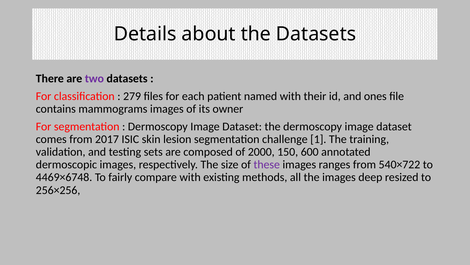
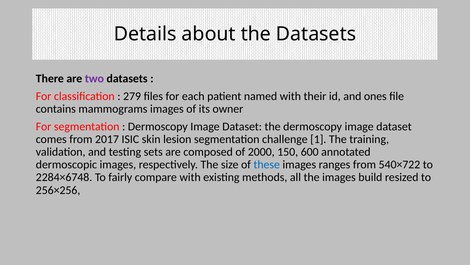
these colour: purple -> blue (267, 164)
4469×6748: 4469×6748 -> 2284×6748 (64, 177)
deep: deep -> build (370, 177)
